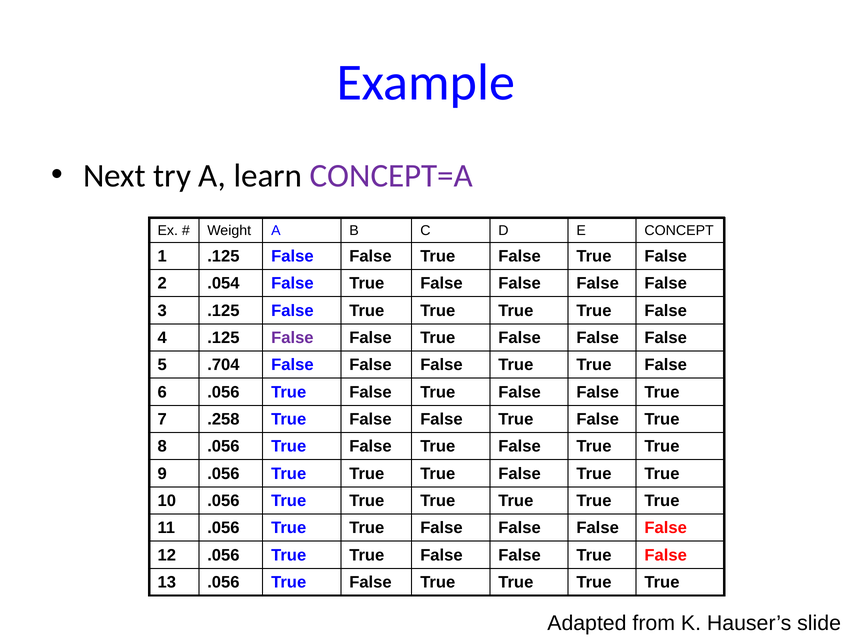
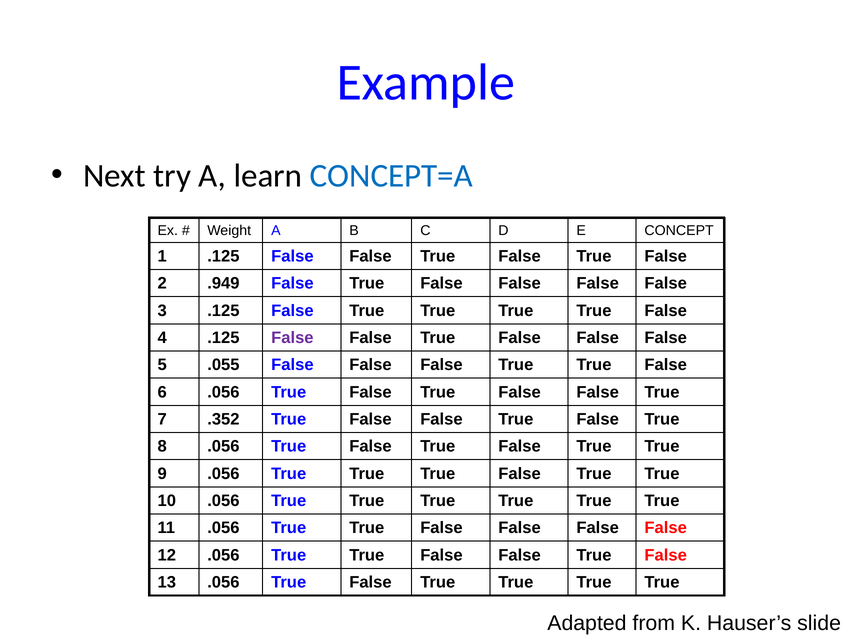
CONCEPT=A colour: purple -> blue (391, 176)
.054: .054 -> .949 (223, 283)
.704: .704 -> .055 (223, 365)
.258: .258 -> .352 (223, 419)
